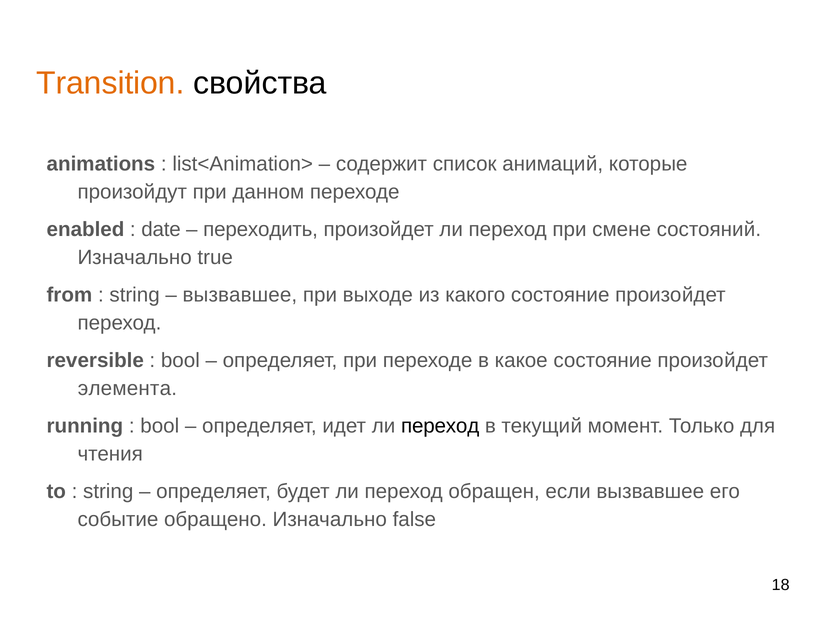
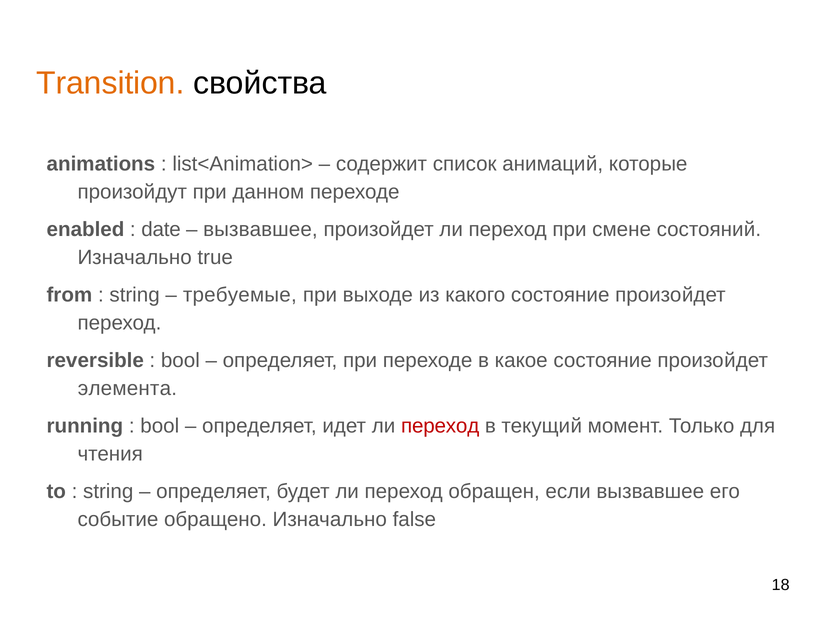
переходить: переходить -> вызвавшее (260, 229)
вызвавшее: вызвавшее -> требуемые (240, 295)
переход colour: black -> red (440, 426)
